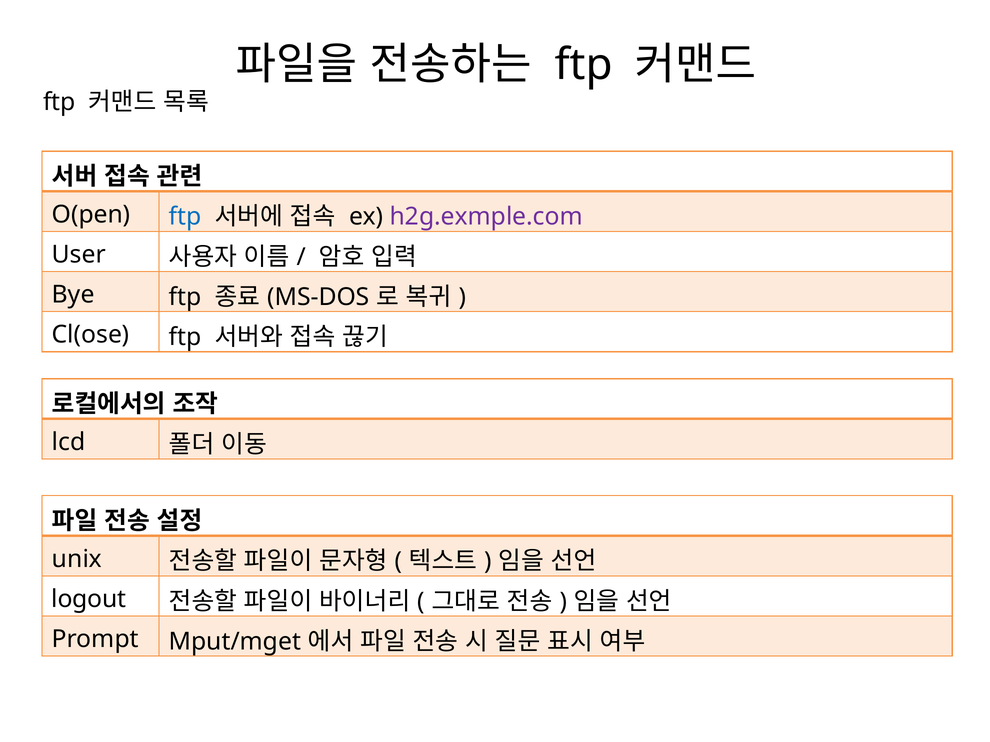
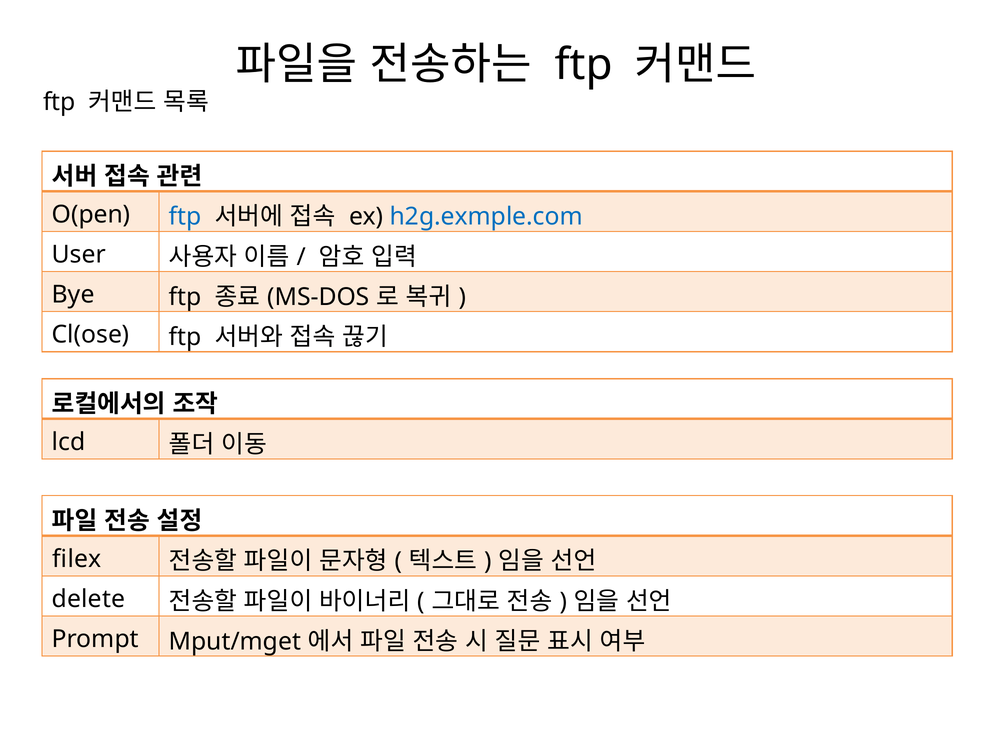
h2g.exmple.com colour: purple -> blue (486, 217)
unix: unix -> filex (77, 559)
logout: logout -> delete (89, 599)
